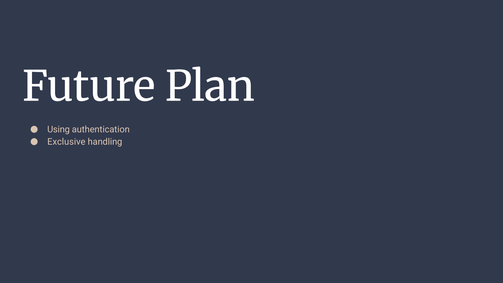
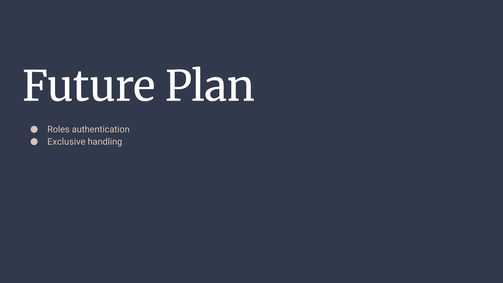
Using: Using -> Roles (58, 129)
